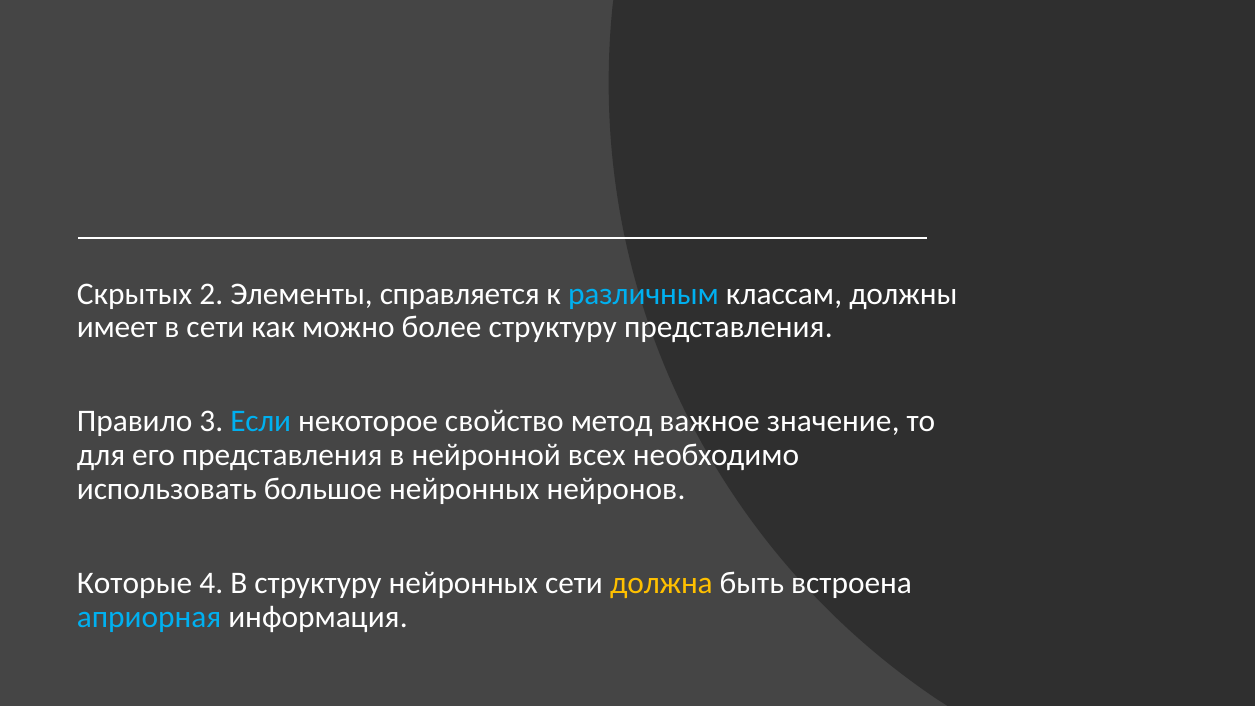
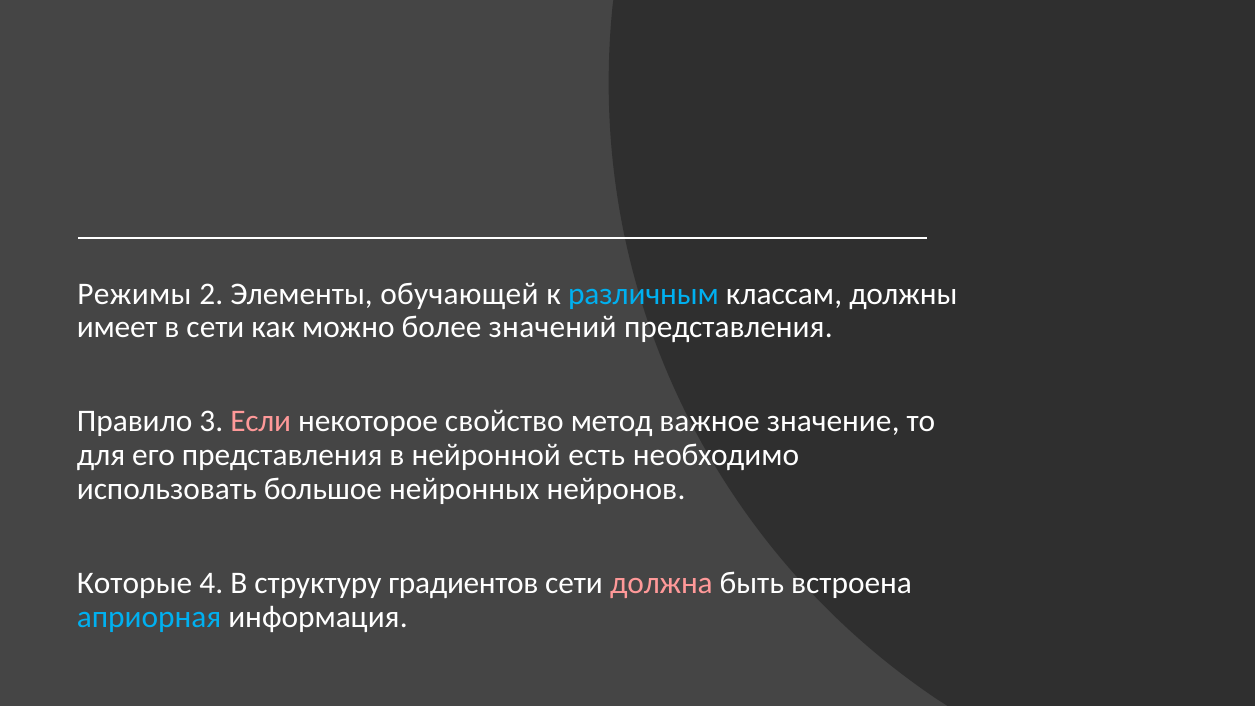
Скрытых: Скрытых -> Режимы (134, 294)
справляется: справляется -> обучающей (459, 294)
более структуру: структуру -> значений (553, 328)
Если colour: light blue -> pink (261, 421)
всех: всех -> есть (597, 455)
структуру нейронных: нейронных -> градиентов (463, 583)
должна colour: yellow -> pink (661, 583)
